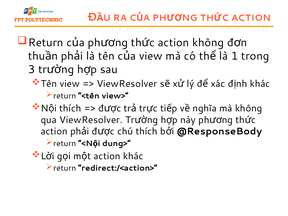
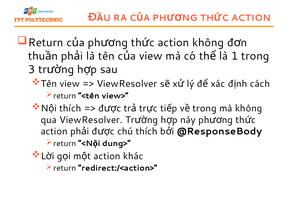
khác: khác -> cách (260, 84)
nghĩa: nghĩa -> trong (205, 108)
